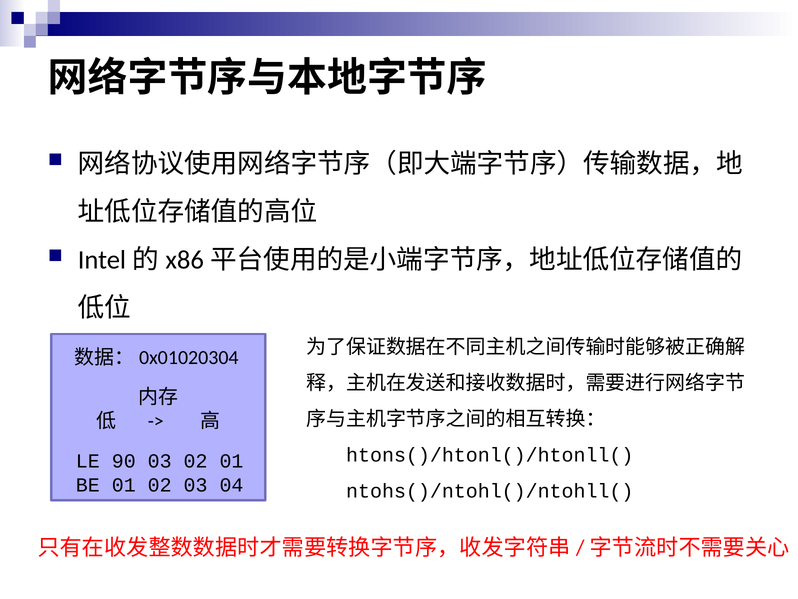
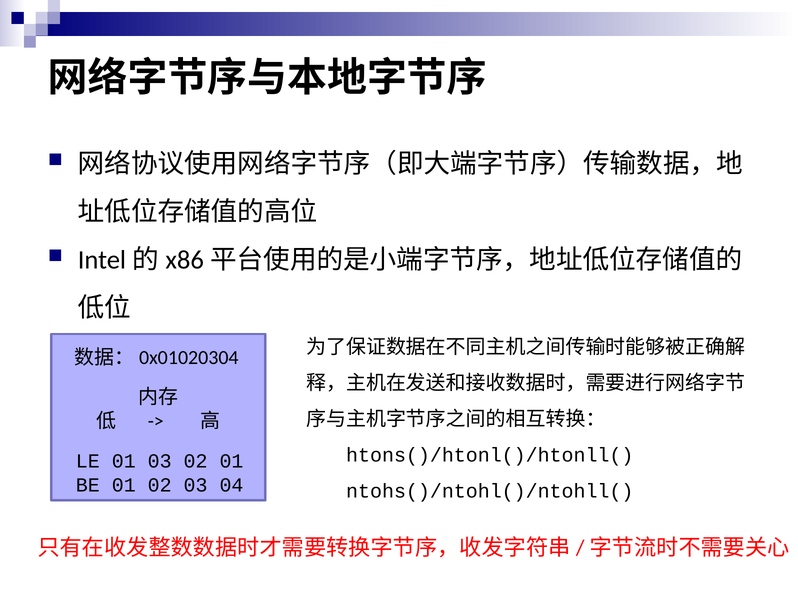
LE 90: 90 -> 01 (124, 461)
